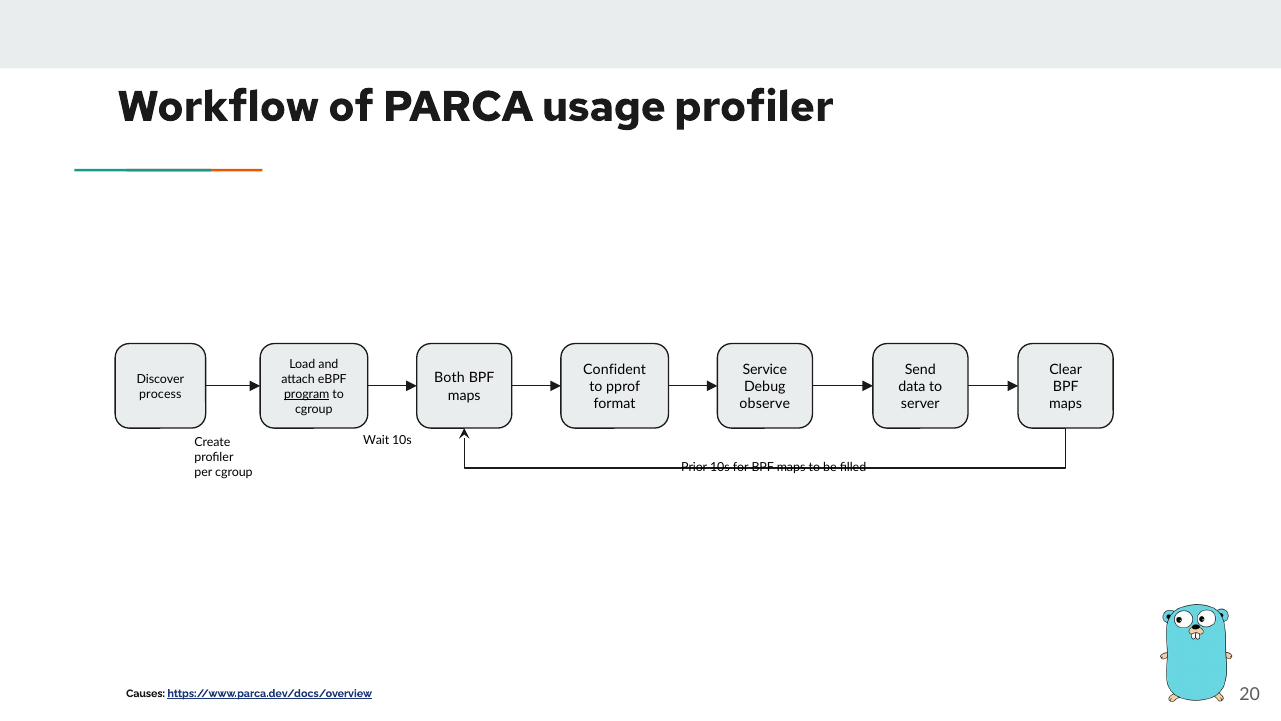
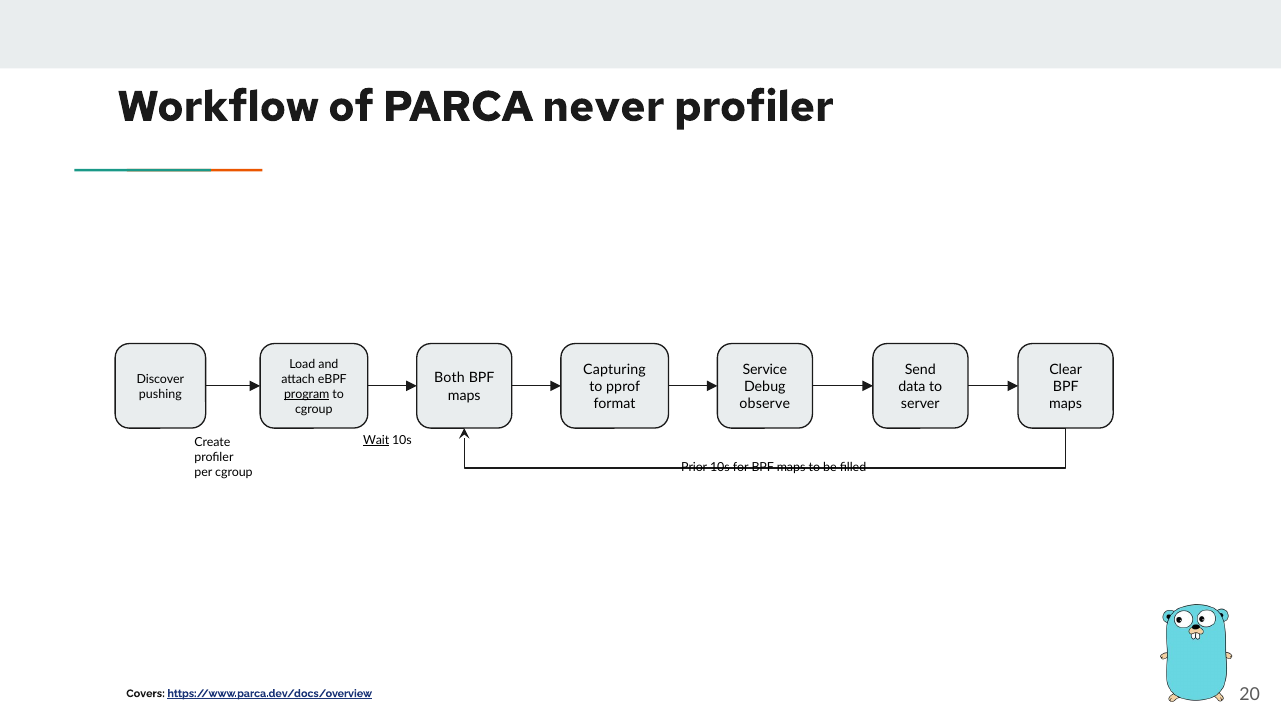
usage: usage -> never (604, 107)
Confident: Confident -> Capturing (615, 370)
process: process -> pushing (160, 394)
Wait underline: none -> present (376, 440)
Causes: Causes -> Covers (146, 693)
